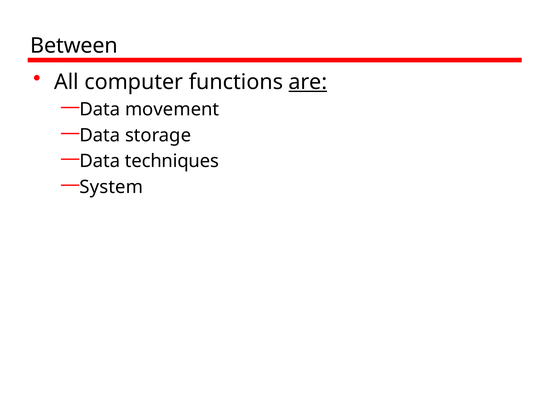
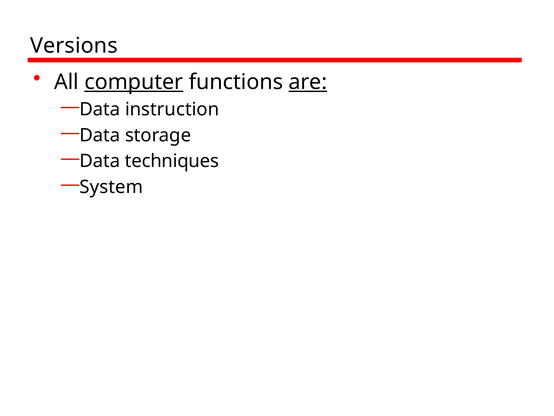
Between: Between -> Versions (74, 46)
computer underline: none -> present (134, 82)
movement: movement -> instruction (172, 109)
